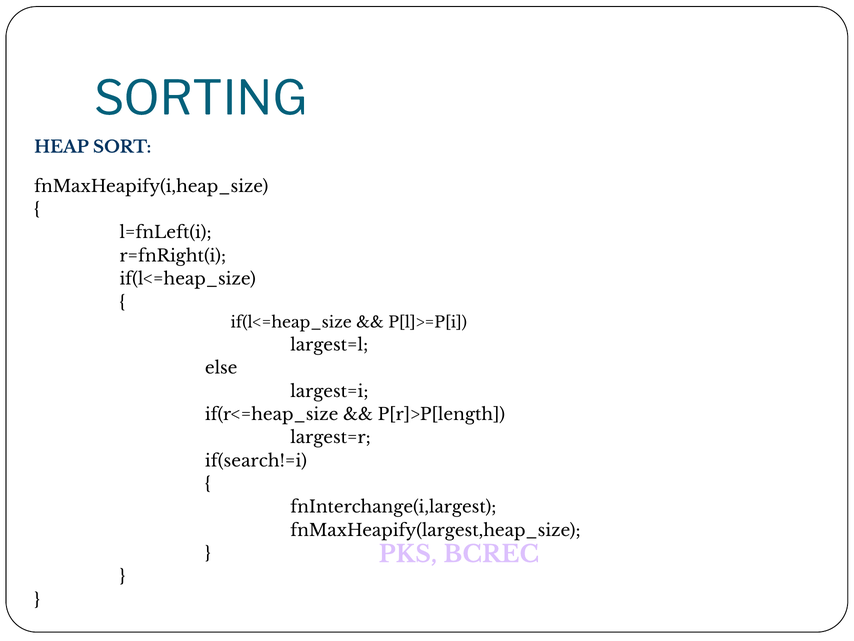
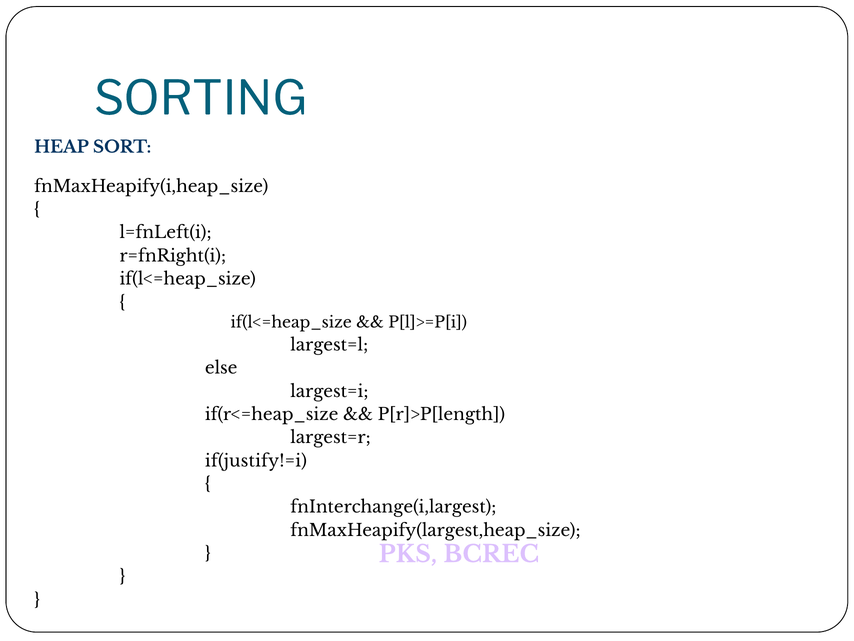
if(search!=i: if(search!=i -> if(justify!=i (256, 461)
